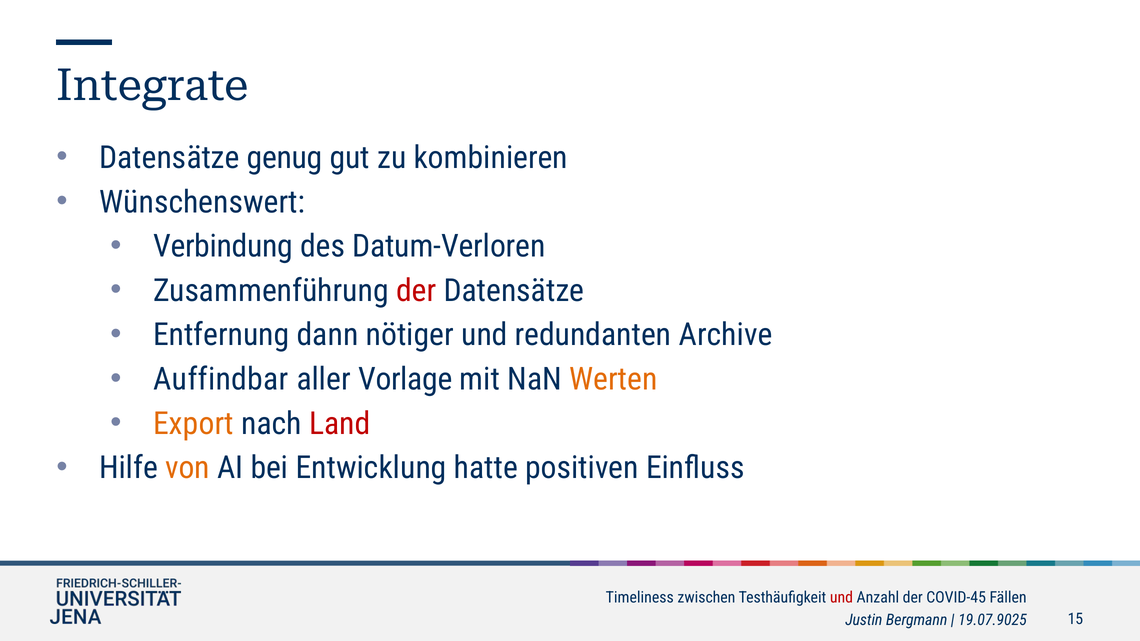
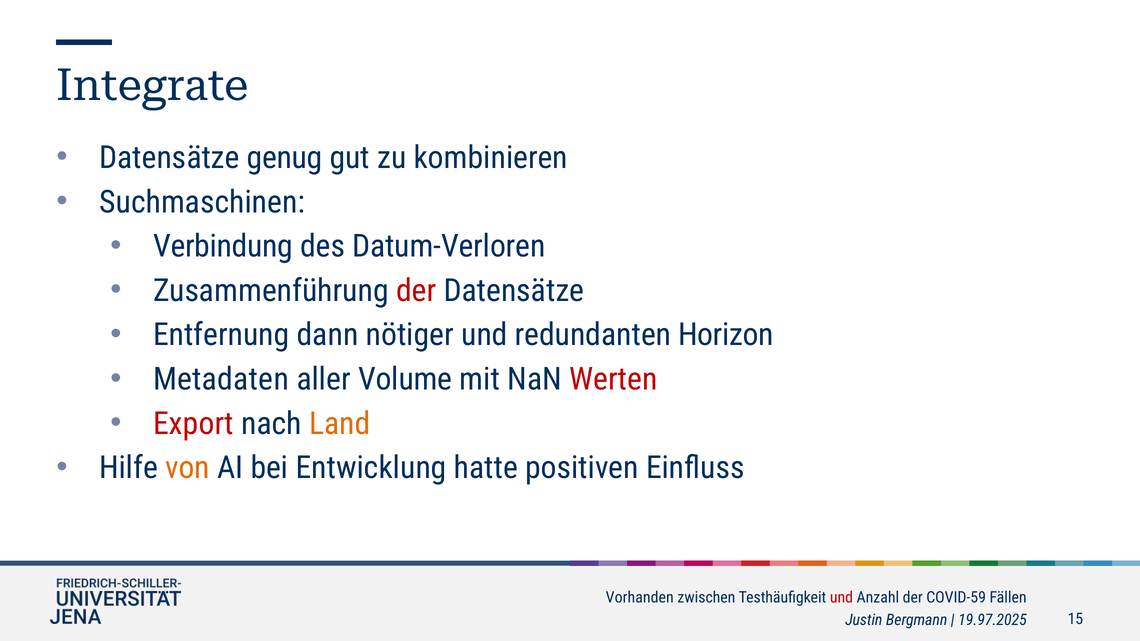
Wünschenswert: Wünschenswert -> Suchmaschinen (202, 202)
Archive: Archive -> Horizon (726, 335)
Auffindbar: Auffindbar -> Metadaten (221, 380)
Vorlage: Vorlage -> Volume (405, 380)
Werten colour: orange -> red (613, 380)
Export colour: orange -> red (193, 424)
Land colour: red -> orange (340, 424)
Timeliness: Timeliness -> Vorhanden (640, 598)
COVID-45: COVID-45 -> COVID-59 (956, 598)
19.07.9025: 19.07.9025 -> 19.97.2025 (992, 620)
